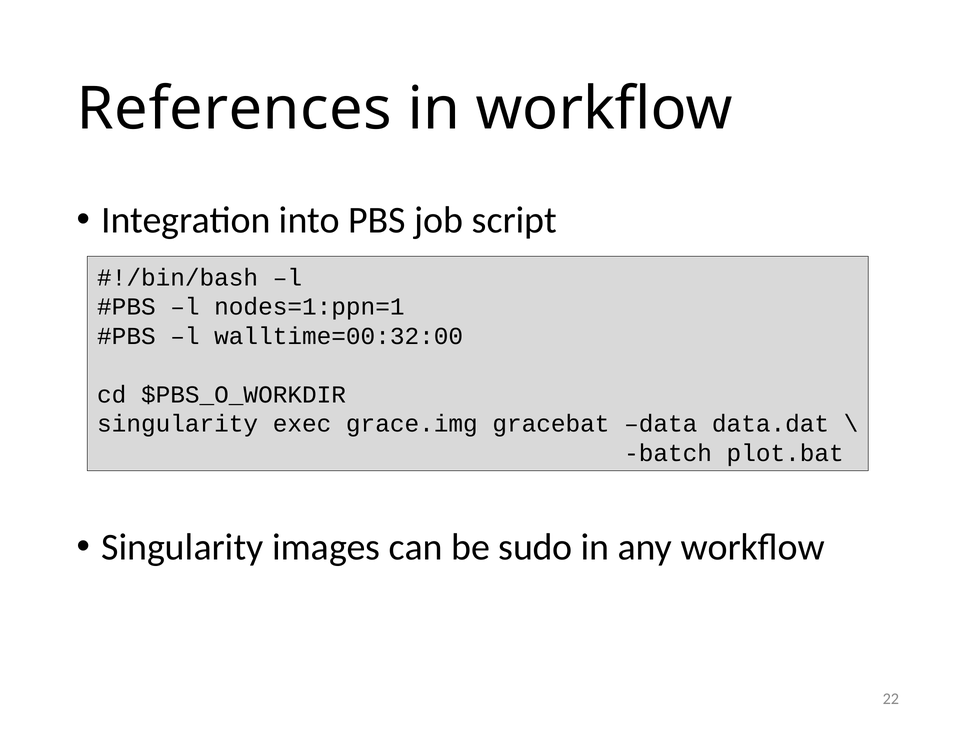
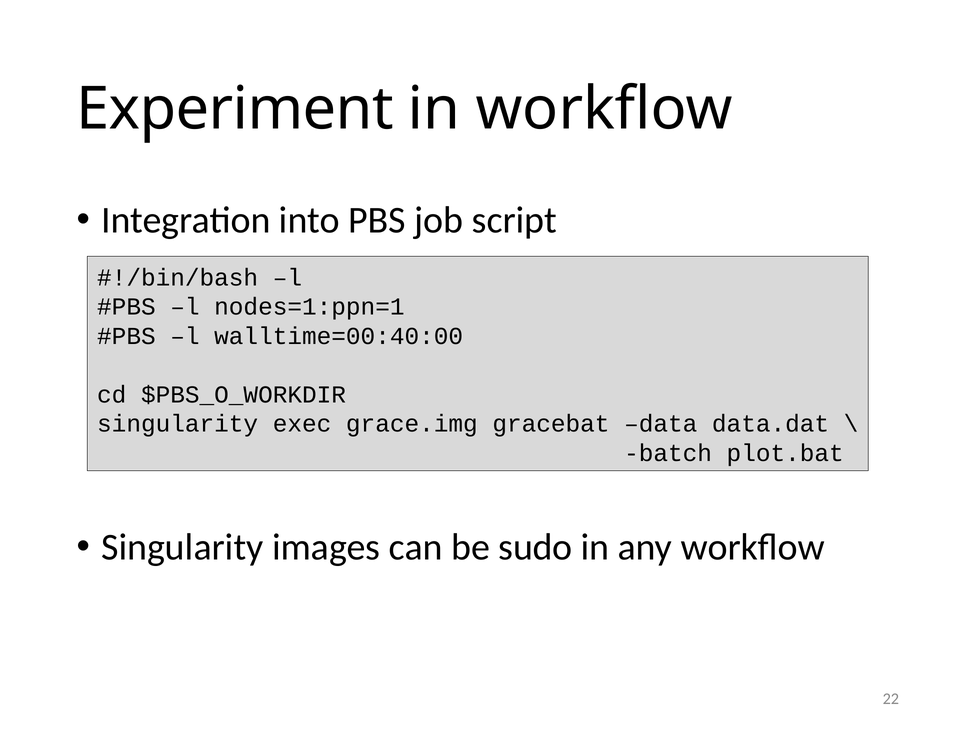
References: References -> Experiment (235, 109)
walltime=00:32:00: walltime=00:32:00 -> walltime=00:40:00 (339, 336)
